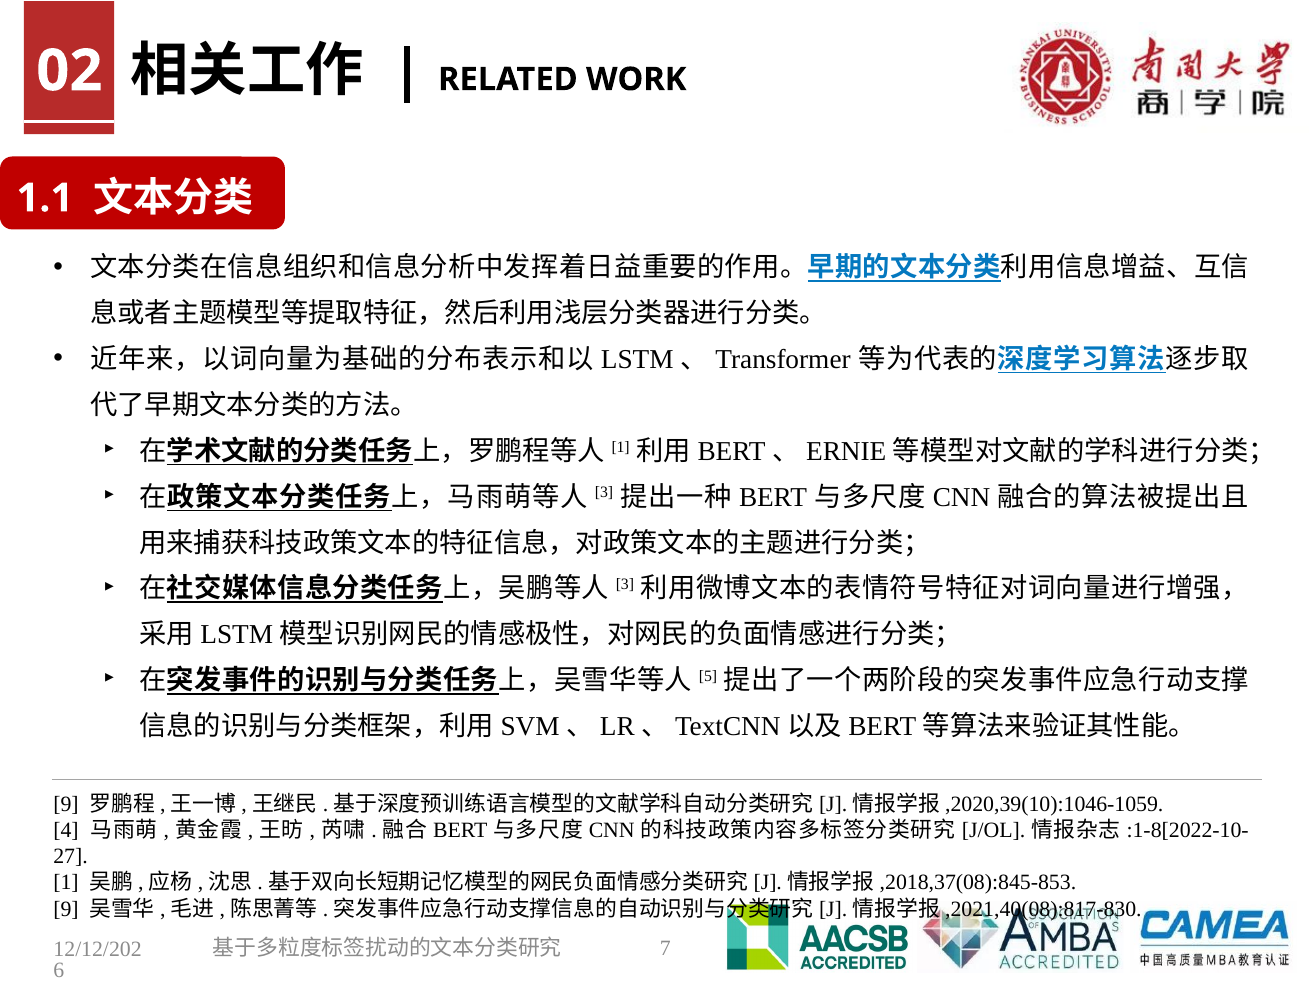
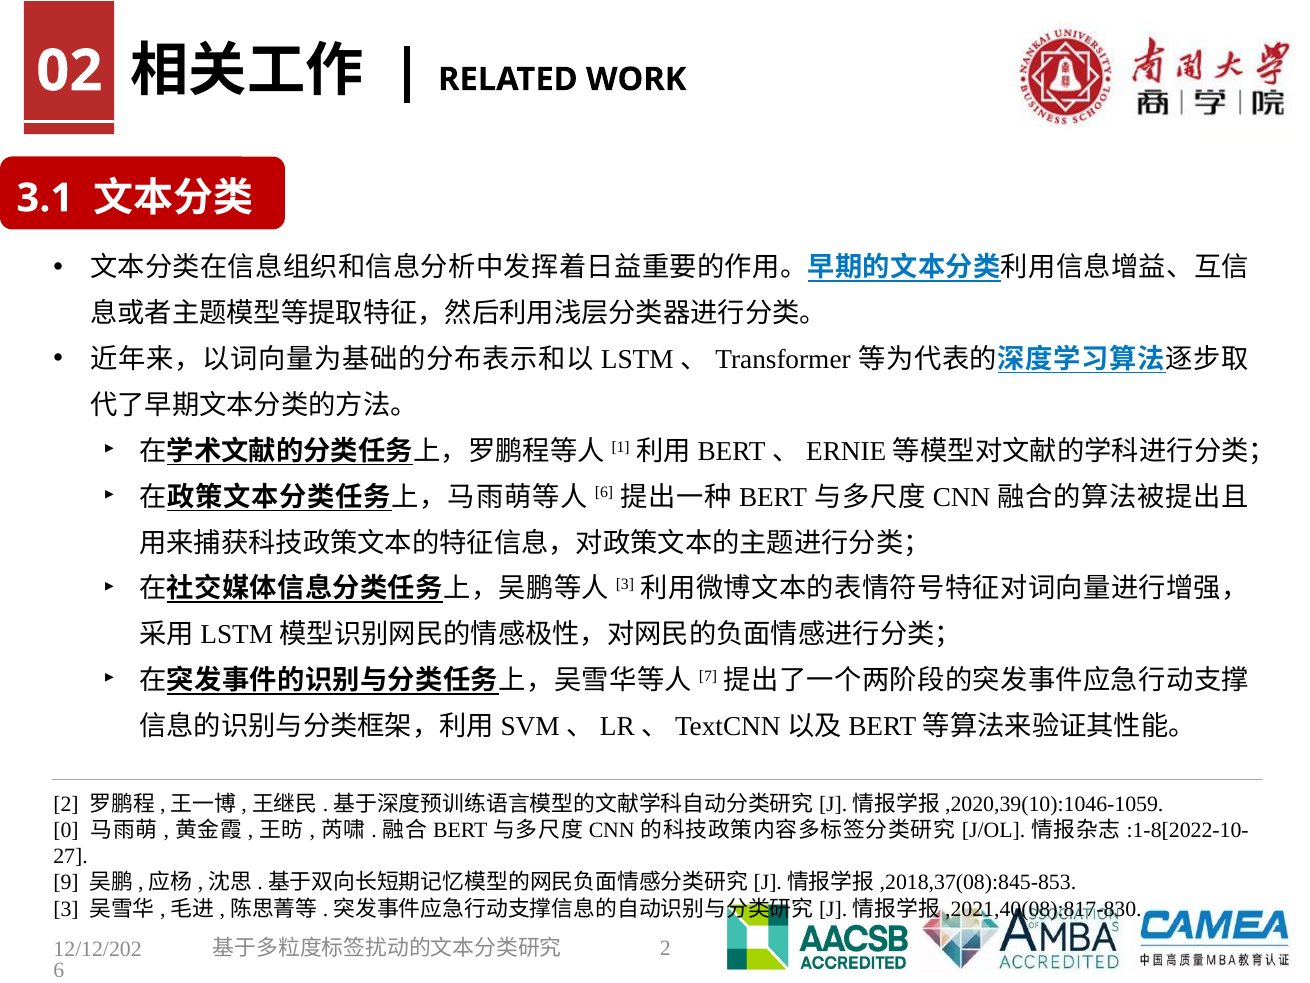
1.1: 1.1 -> 3.1 (45, 198)
3: 3 -> 6 (604, 492)
5: 5 -> 7 (708, 676)
9: 9 -> 2 (66, 804)
4: 4 -> 0 (66, 830)
1: 1 -> 9 (66, 882)
9: 9 -> 3 (66, 908)
7: 7 -> 2 (665, 948)
